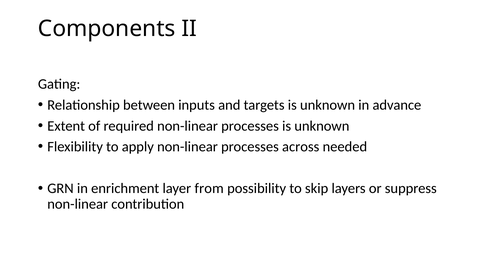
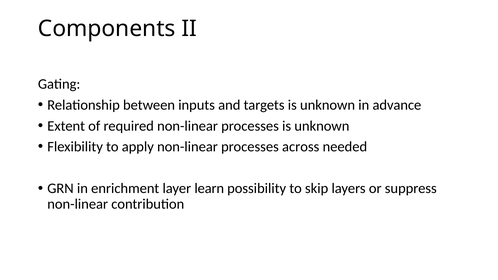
from: from -> learn (209, 189)
